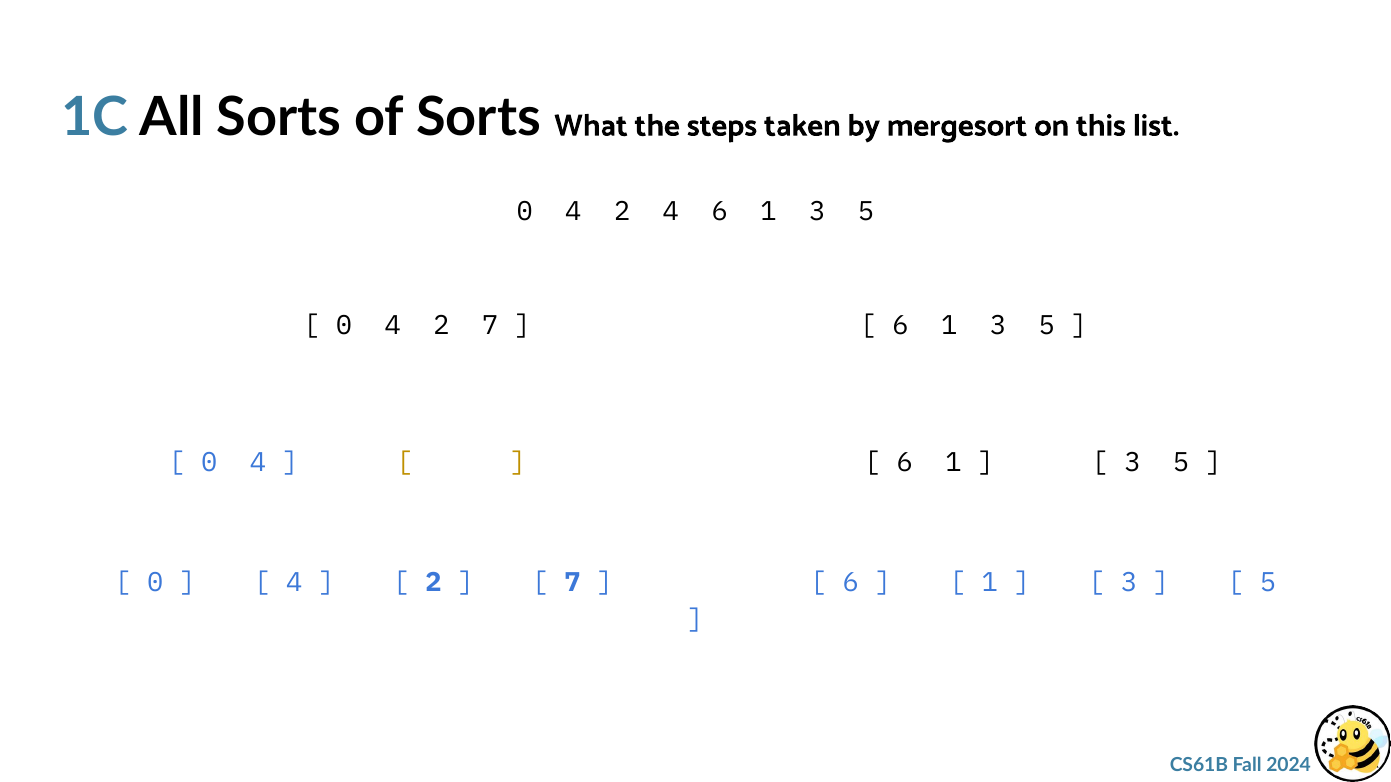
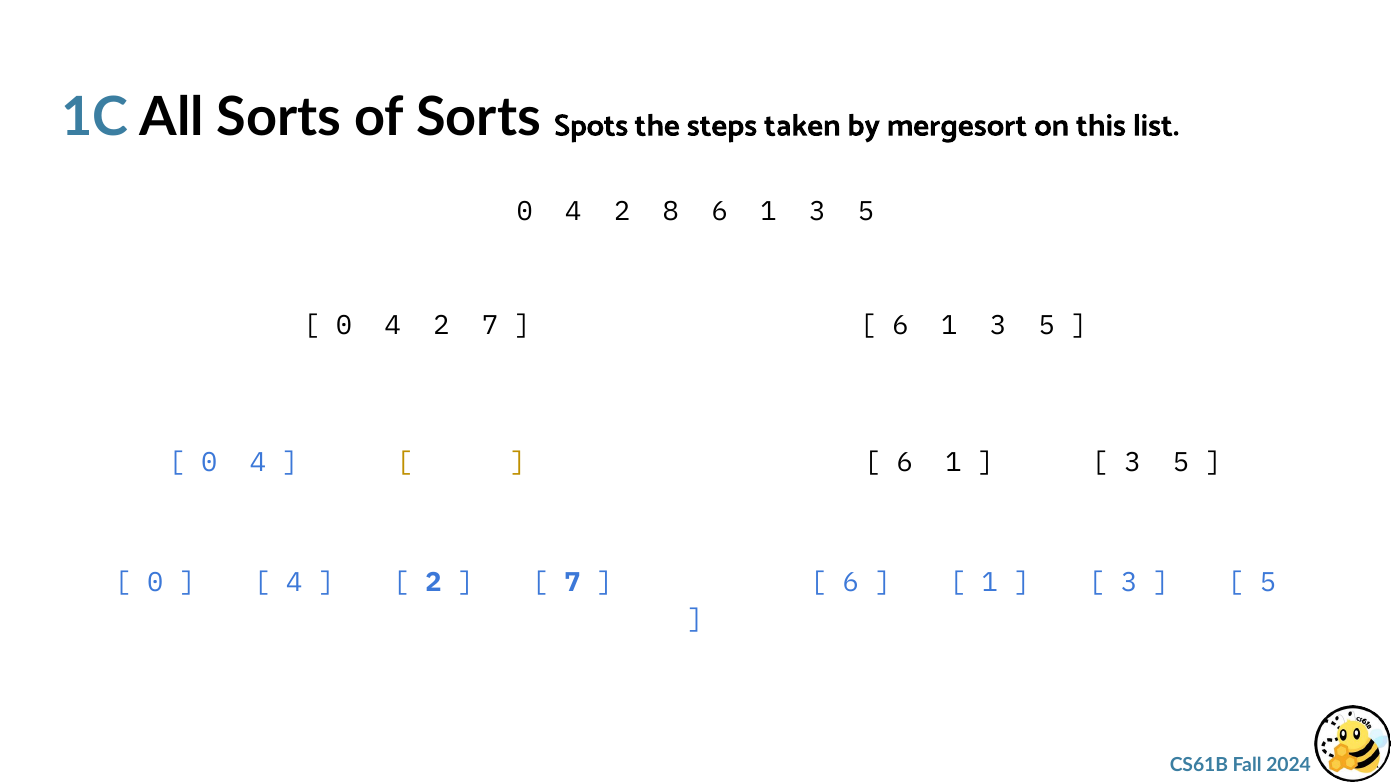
What: What -> Spots (591, 126)
2 4: 4 -> 8 (671, 212)
